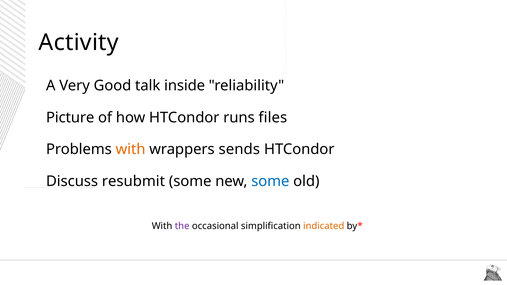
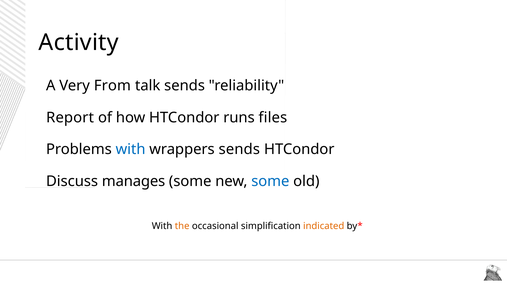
Good: Good -> From (112, 86)
talk inside: inside -> sends (185, 86)
Picture: Picture -> Report (70, 118)
with colour: orange -> blue (131, 149)
resubmit: resubmit -> manages (134, 181)
the colour: purple -> orange (182, 226)
